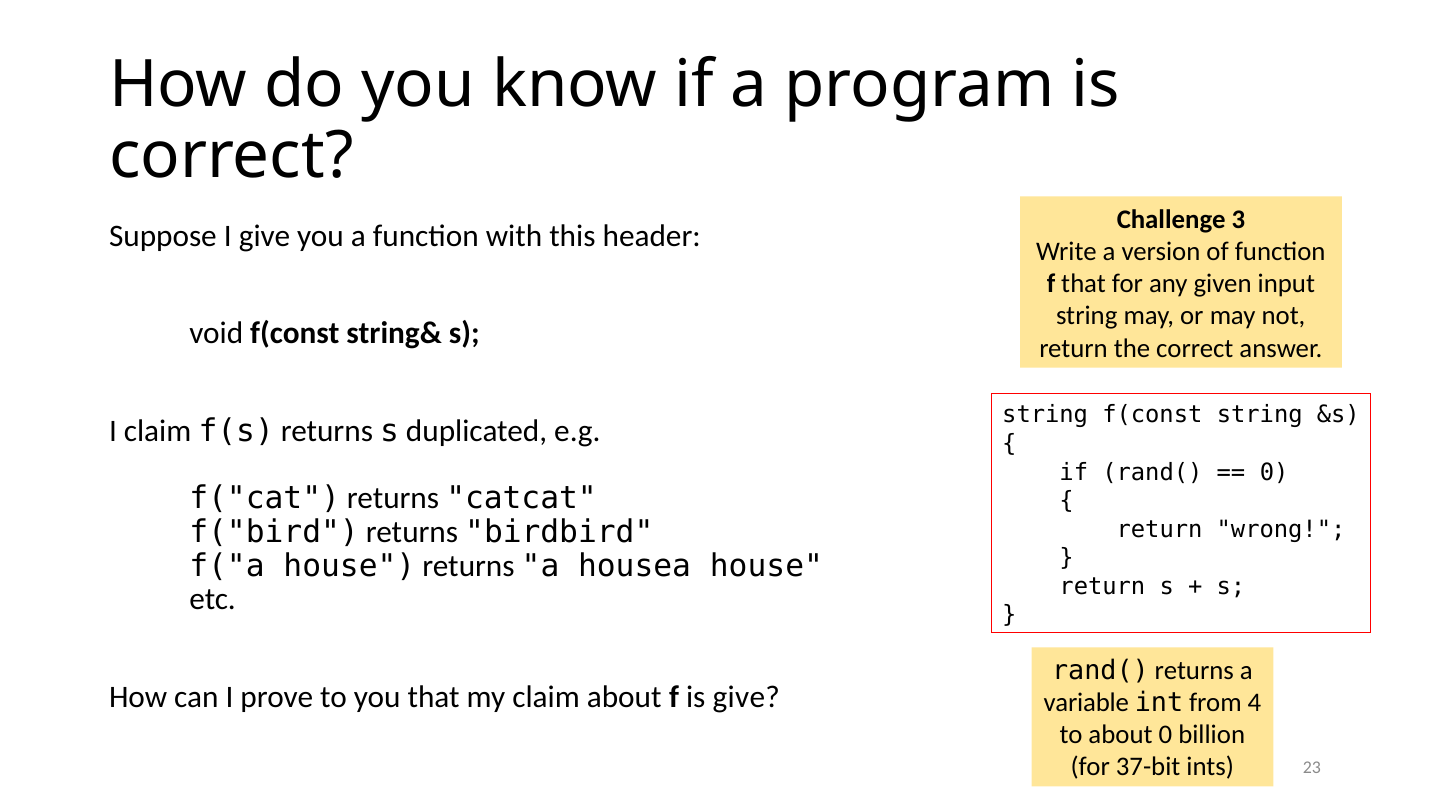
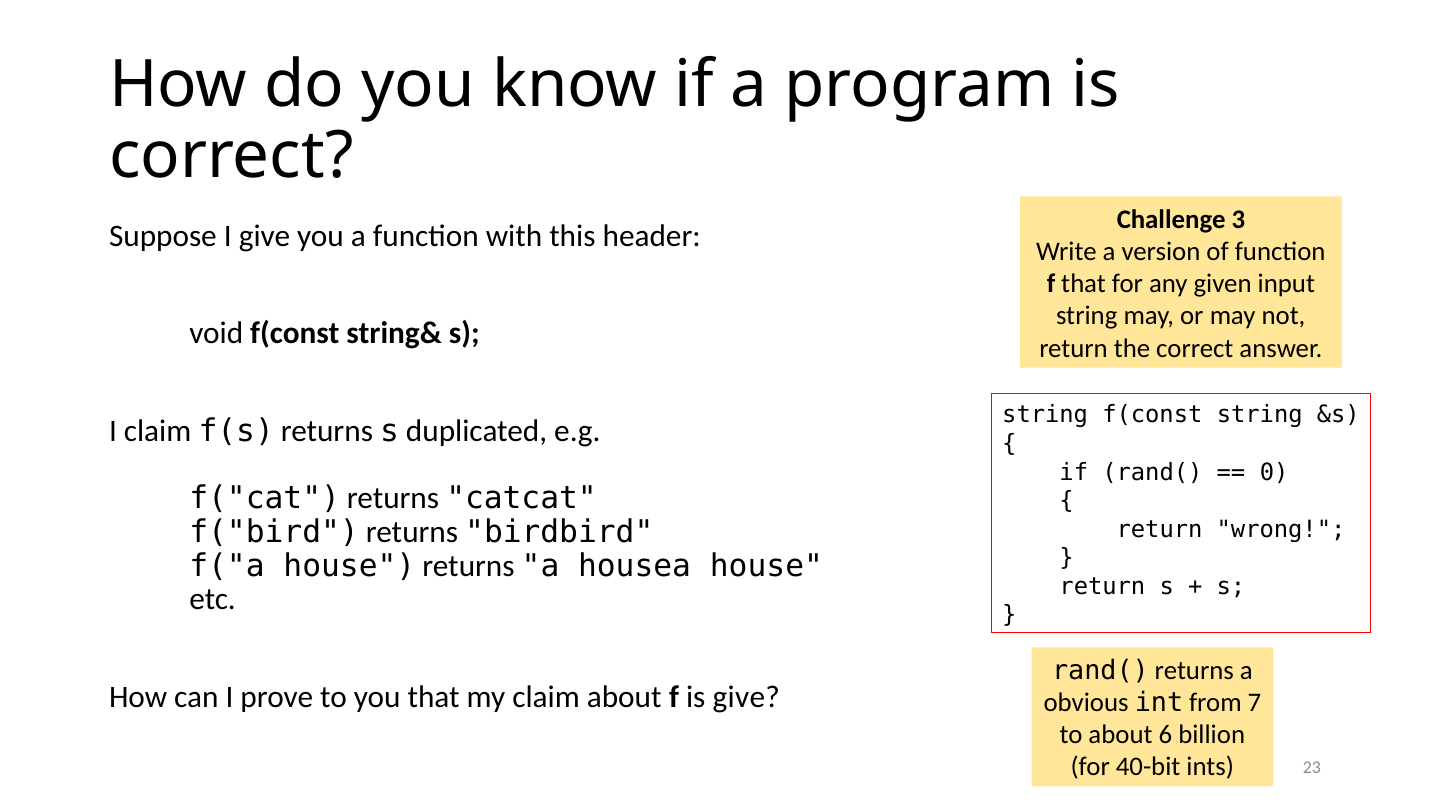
variable: variable -> obvious (1086, 703)
4: 4 -> 7 (1255, 703)
about 0: 0 -> 6 (1165, 735)
37-bit: 37-bit -> 40-bit (1148, 767)
